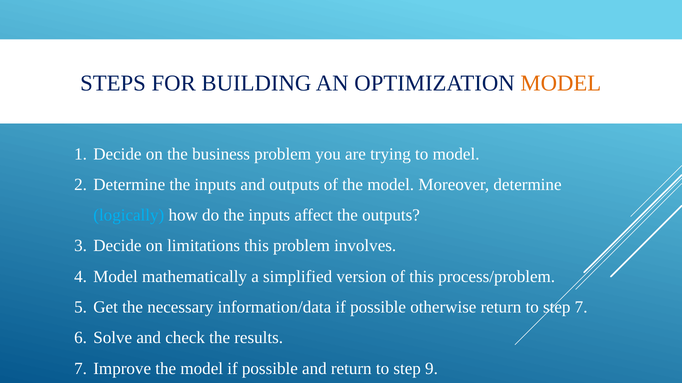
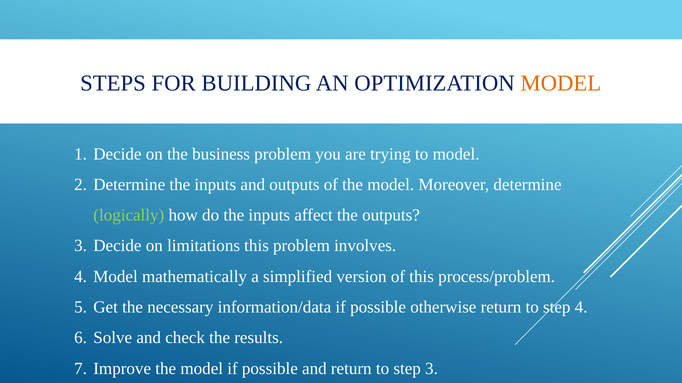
logically colour: light blue -> light green (129, 216)
step 7: 7 -> 4 (581, 308)
step 9: 9 -> 3 (431, 369)
